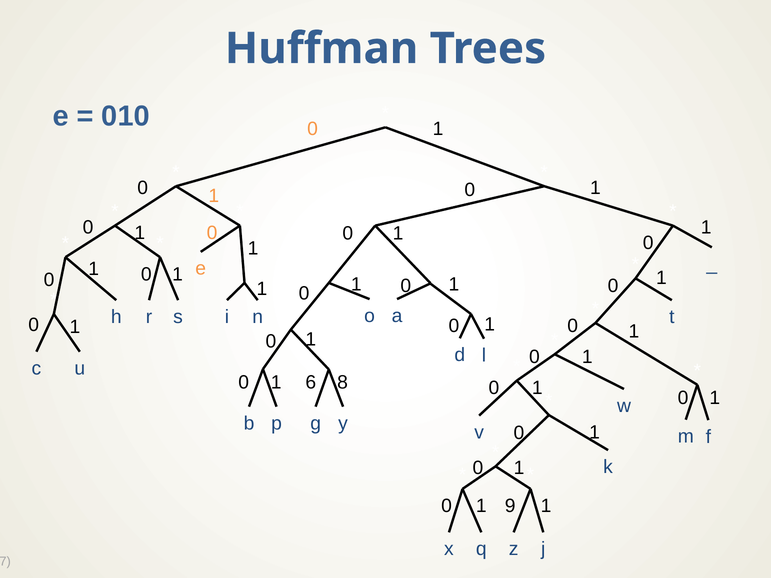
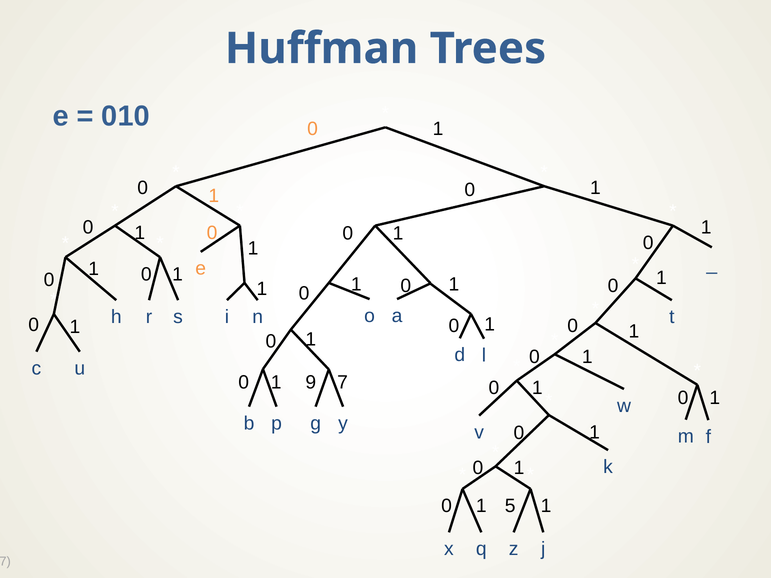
6: 6 -> 9 (311, 382)
1 8: 8 -> 7 (343, 382)
9: 9 -> 5 (510, 506)
